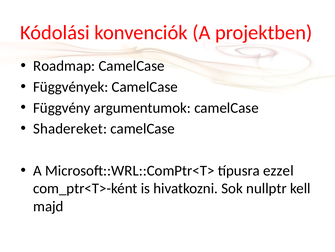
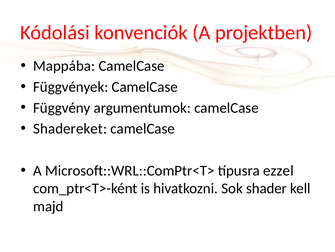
Roadmap: Roadmap -> Mappába (64, 66)
nullptr: nullptr -> shader (267, 188)
